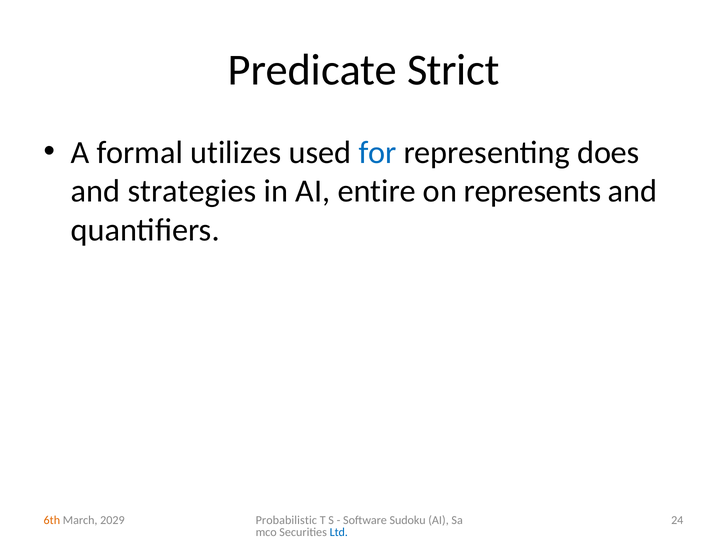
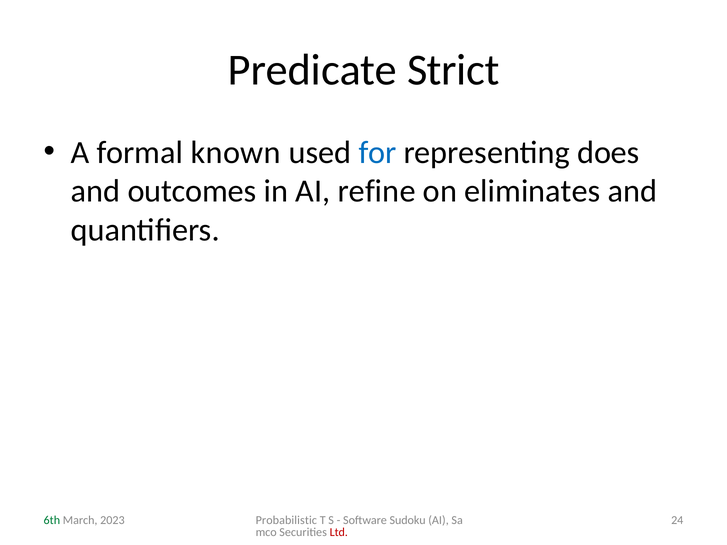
utilizes: utilizes -> known (236, 153)
strategies: strategies -> outcomes (192, 191)
entire: entire -> refine (377, 191)
represents: represents -> eliminates (532, 191)
6th colour: orange -> green (52, 521)
2029: 2029 -> 2023 (112, 521)
Ltd colour: blue -> red (339, 533)
